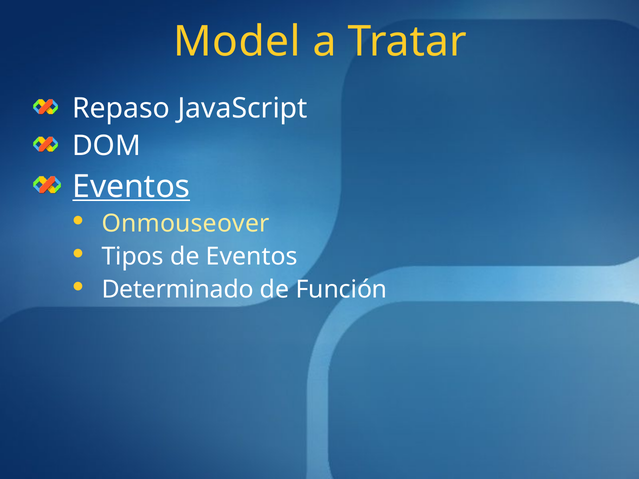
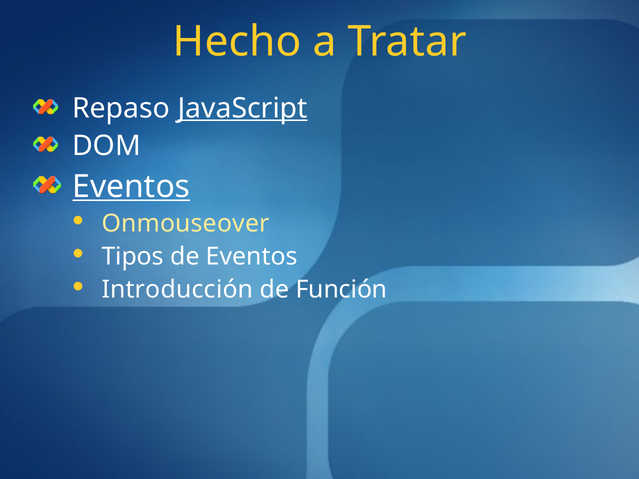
Model: Model -> Hecho (237, 42)
JavaScript underline: none -> present (243, 108)
Determinado: Determinado -> Introducción (177, 290)
